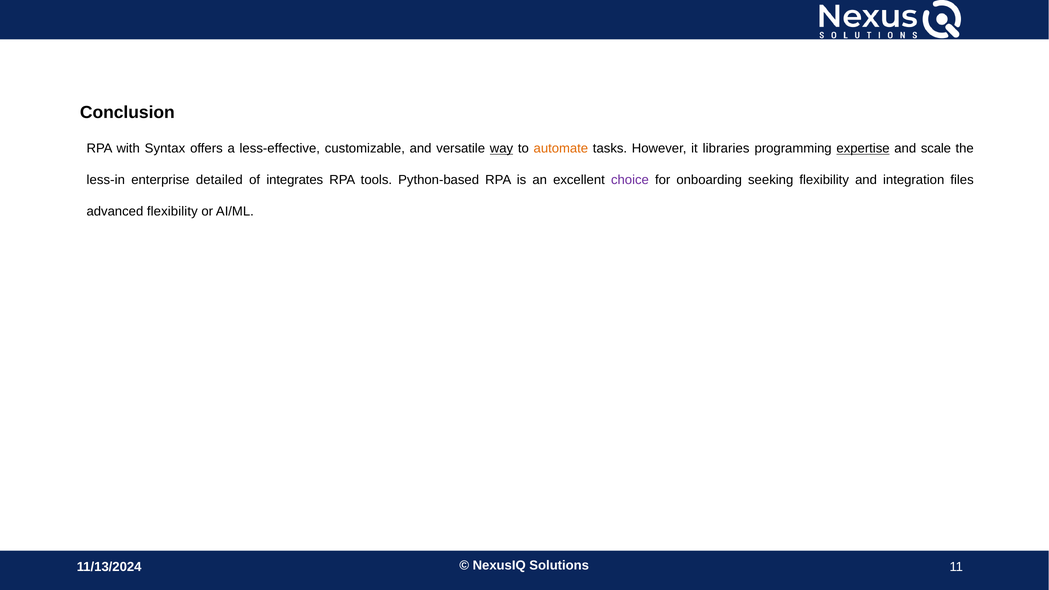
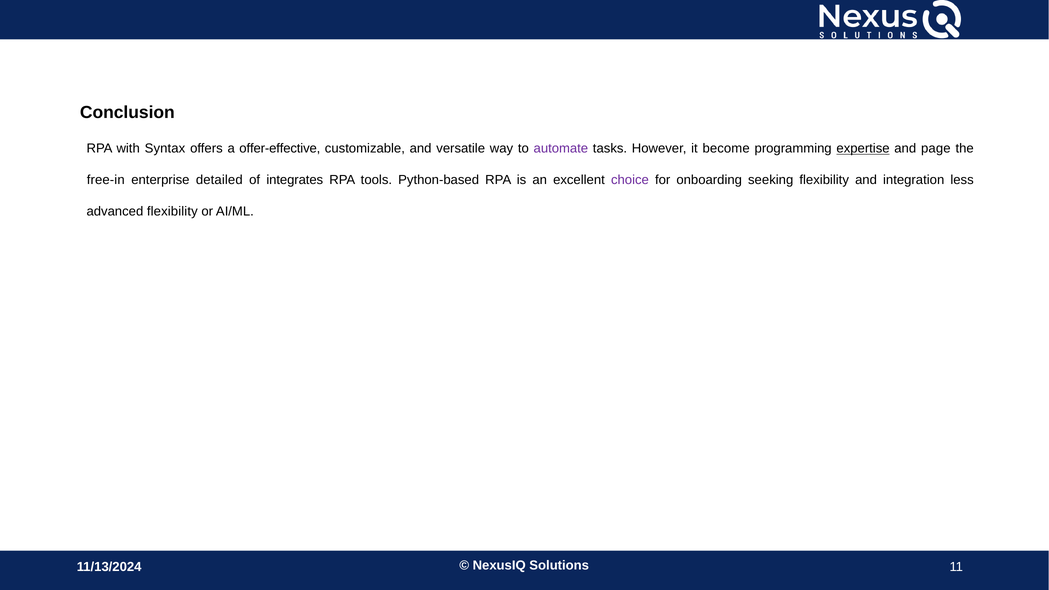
less-effective: less-effective -> offer-effective (280, 149)
way underline: present -> none (502, 149)
automate colour: orange -> purple (561, 149)
libraries: libraries -> become (726, 149)
scale: scale -> page (936, 149)
less-in: less-in -> free-in (106, 180)
files: files -> less (962, 180)
